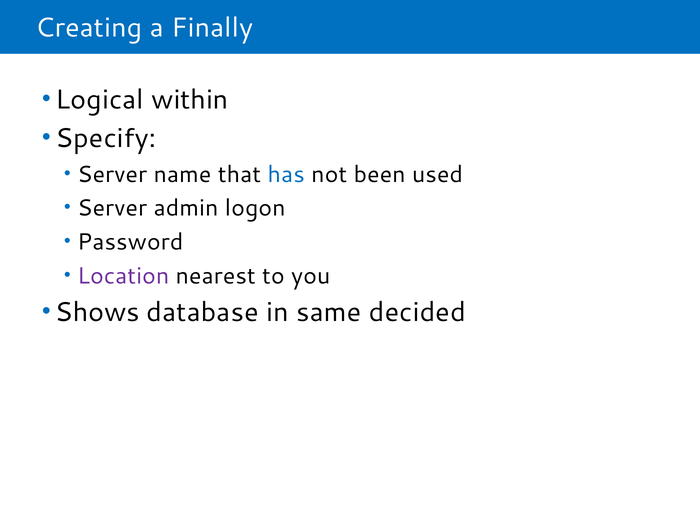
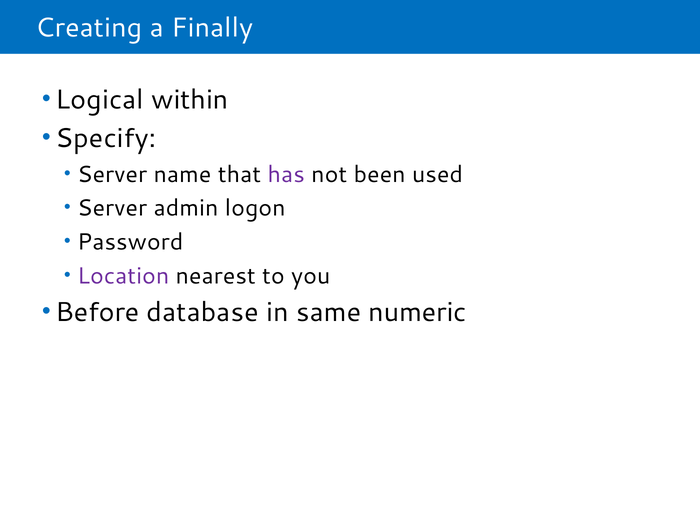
has colour: blue -> purple (286, 174)
Shows: Shows -> Before (97, 312)
decided: decided -> numeric (417, 312)
